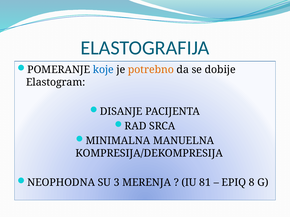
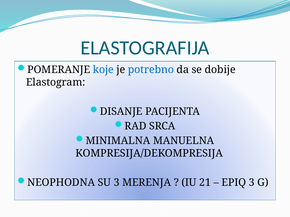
potrebno colour: orange -> blue (151, 70)
81: 81 -> 21 (205, 183)
EPIQ 8: 8 -> 3 (252, 183)
